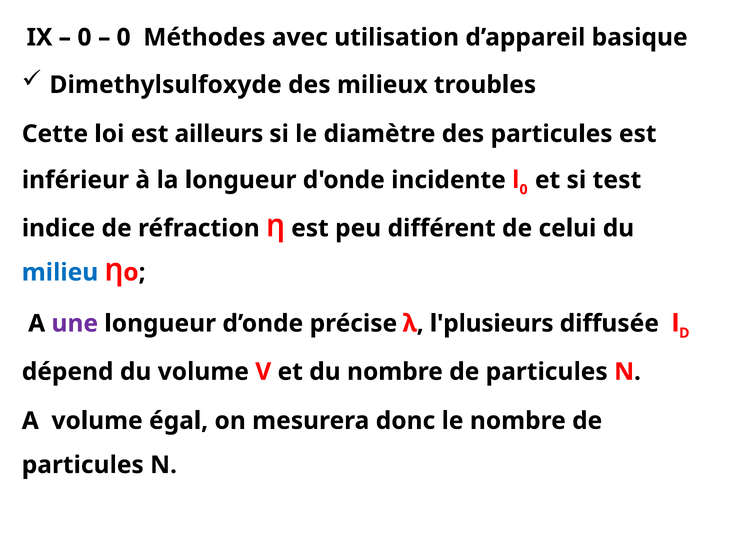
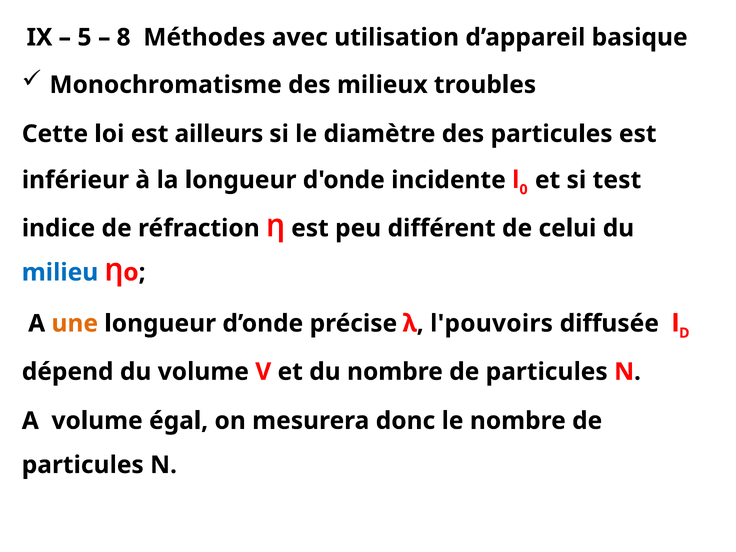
0: 0 -> 5 (84, 37)
0: 0 -> 8 (124, 37)
Dimethylsulfoxyde: Dimethylsulfoxyde -> Monochromatisme (166, 85)
une colour: purple -> orange (75, 324)
l'plusieurs: l'plusieurs -> l'pouvoirs (492, 324)
